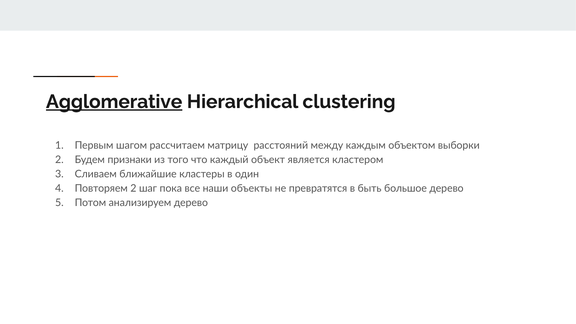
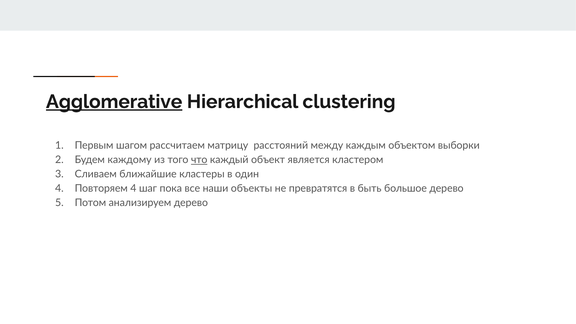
признаки: признаки -> каждому (130, 160)
что underline: none -> present (199, 160)
Повторяем 2: 2 -> 4 (133, 188)
